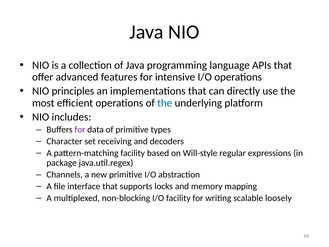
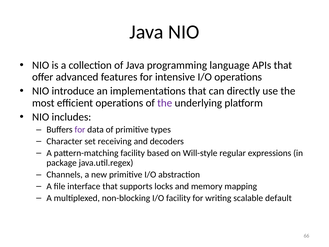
principles: principles -> introduce (73, 91)
the colour: blue -> purple (165, 103)
loosely: loosely -> default (278, 198)
